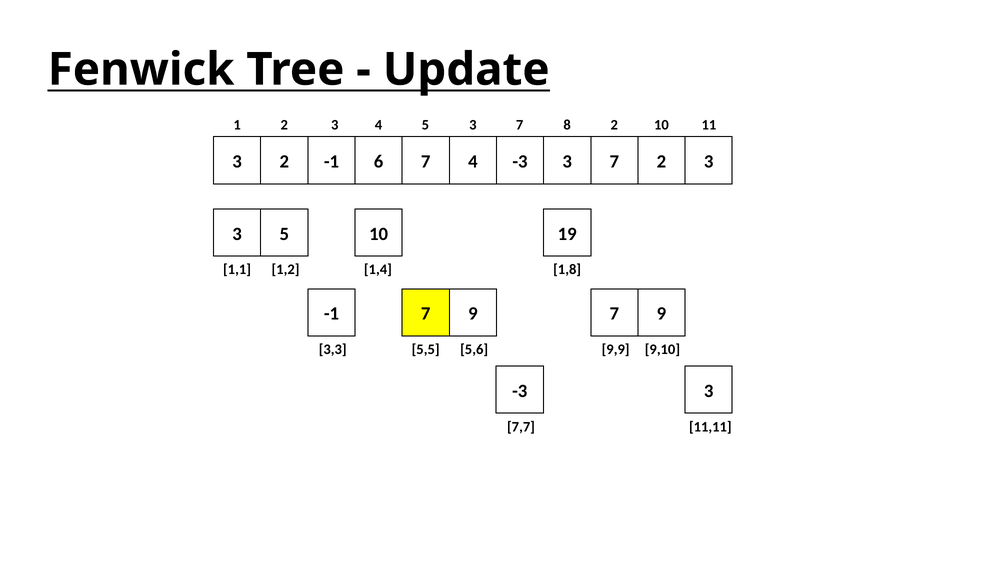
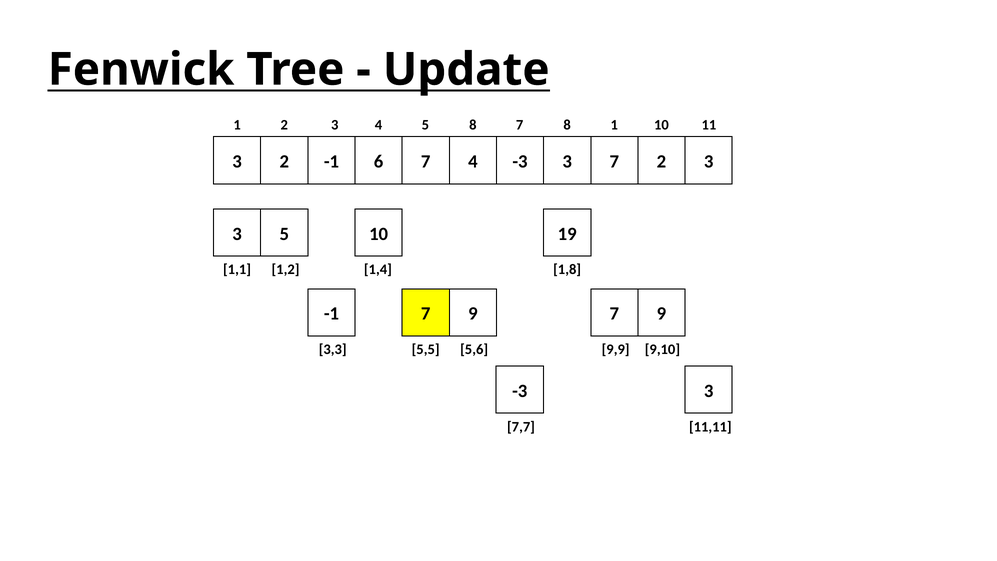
5 3: 3 -> 8 (473, 125)
8 2: 2 -> 1 (614, 125)
